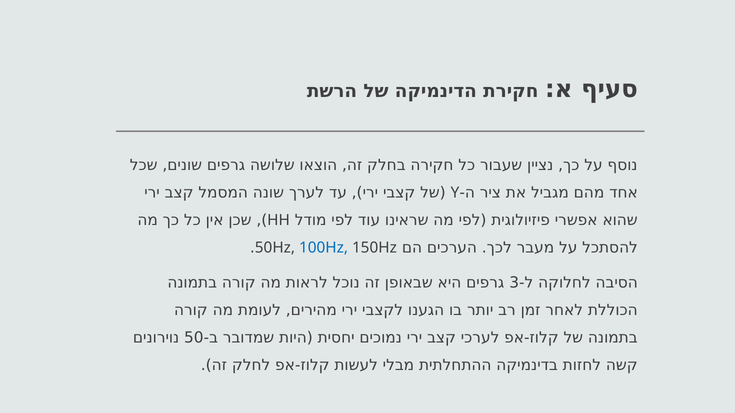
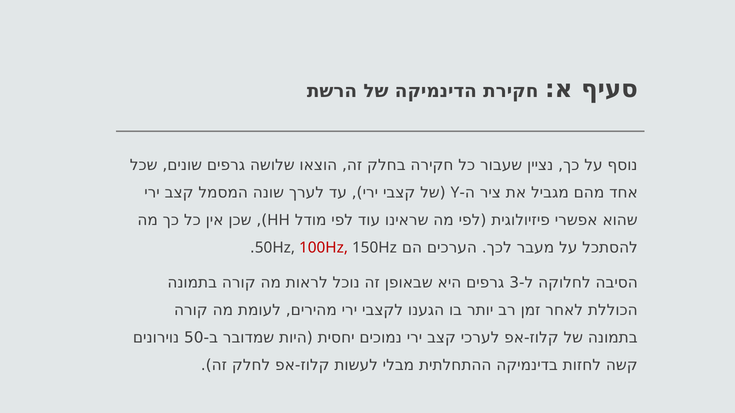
100Hz colour: blue -> red (324, 248)
